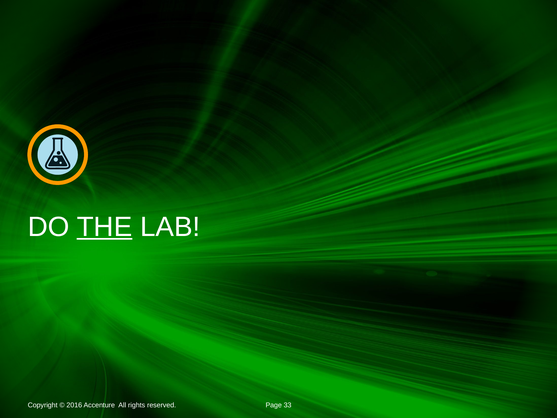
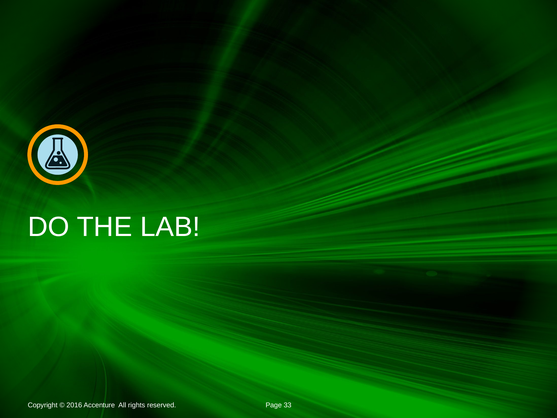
THE underline: present -> none (104, 227)
